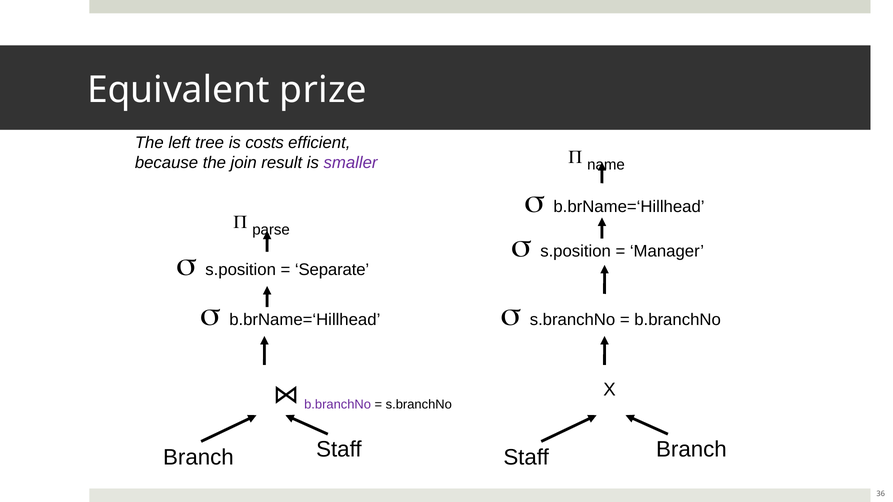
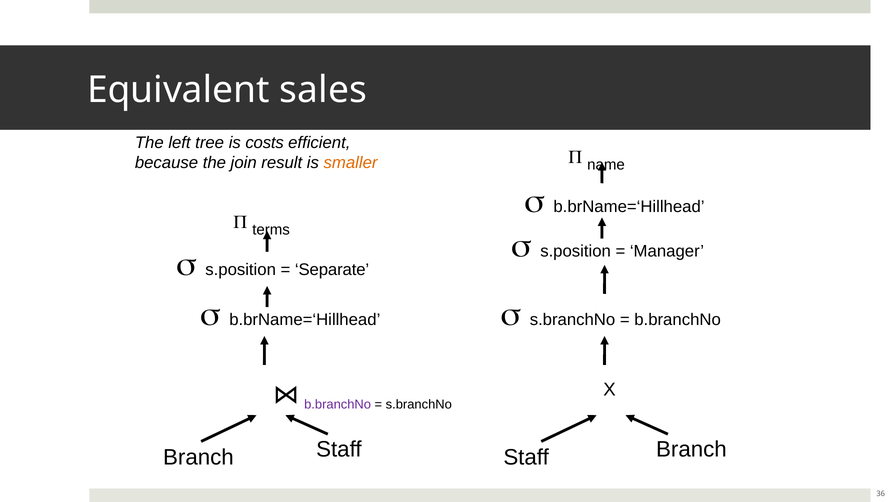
prize: prize -> sales (323, 90)
smaller colour: purple -> orange (351, 163)
parse: parse -> terms (271, 230)
